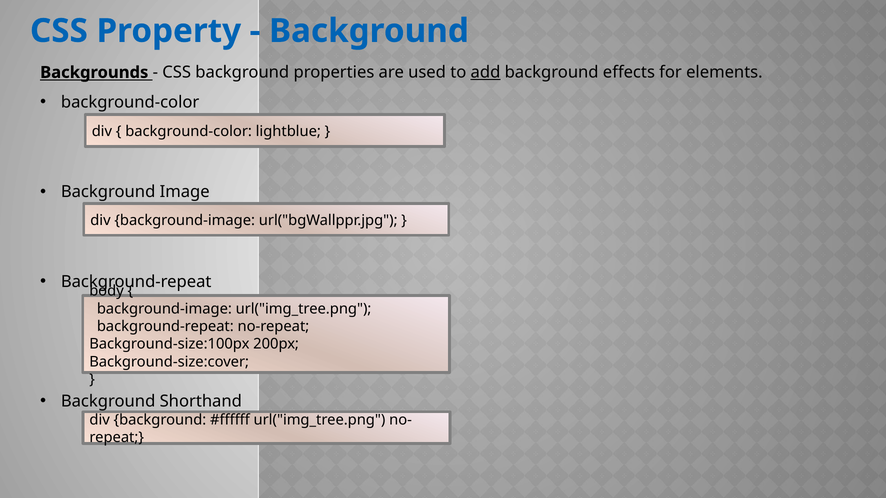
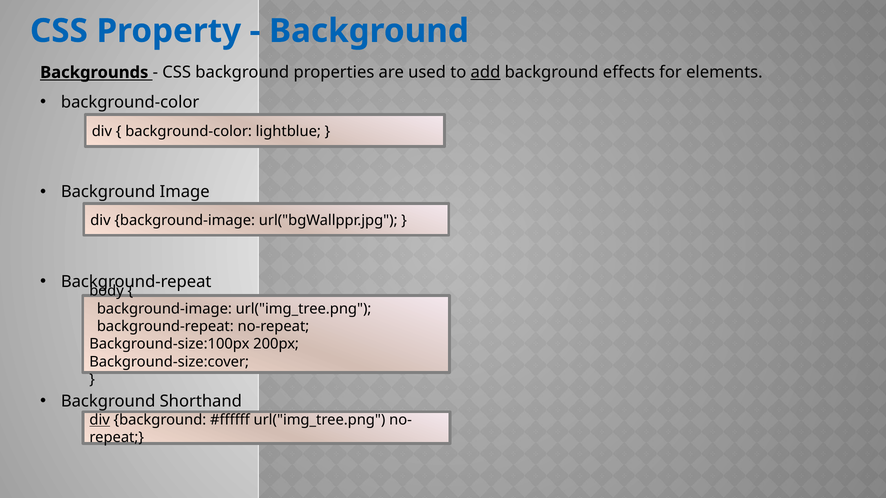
div underline: none -> present (100, 420)
